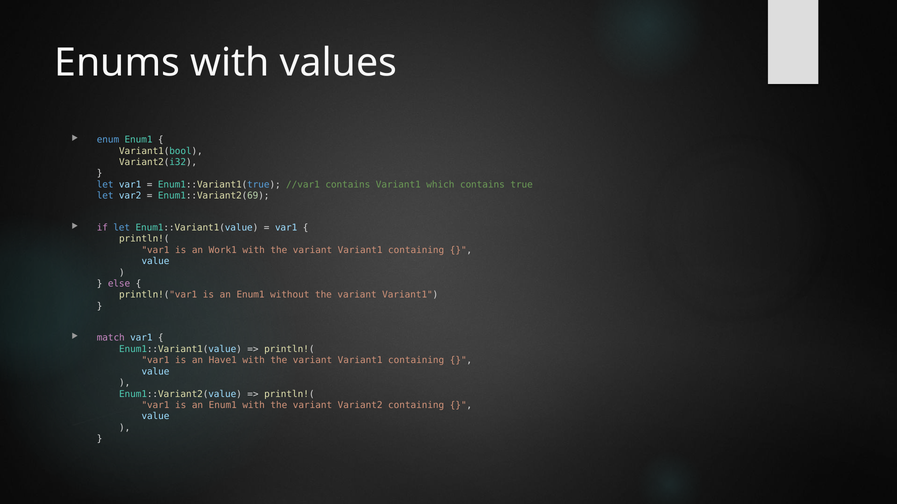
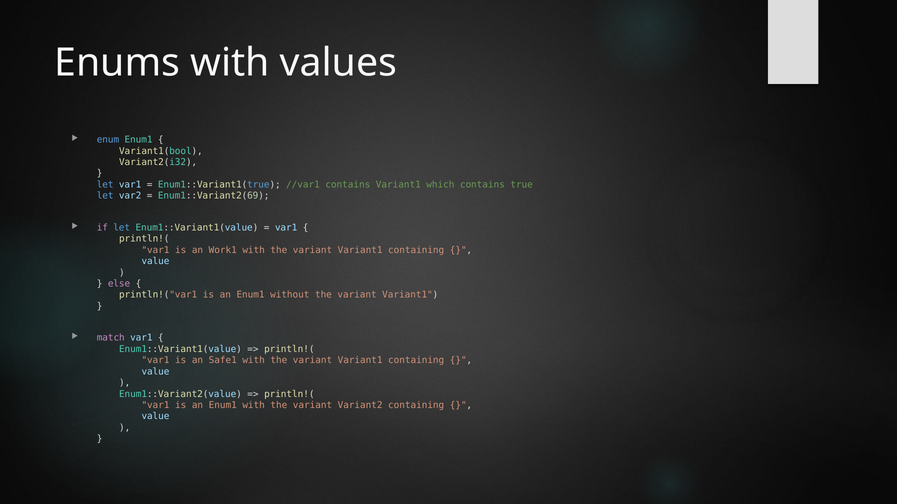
Have1: Have1 -> Safe1 (223, 361)
